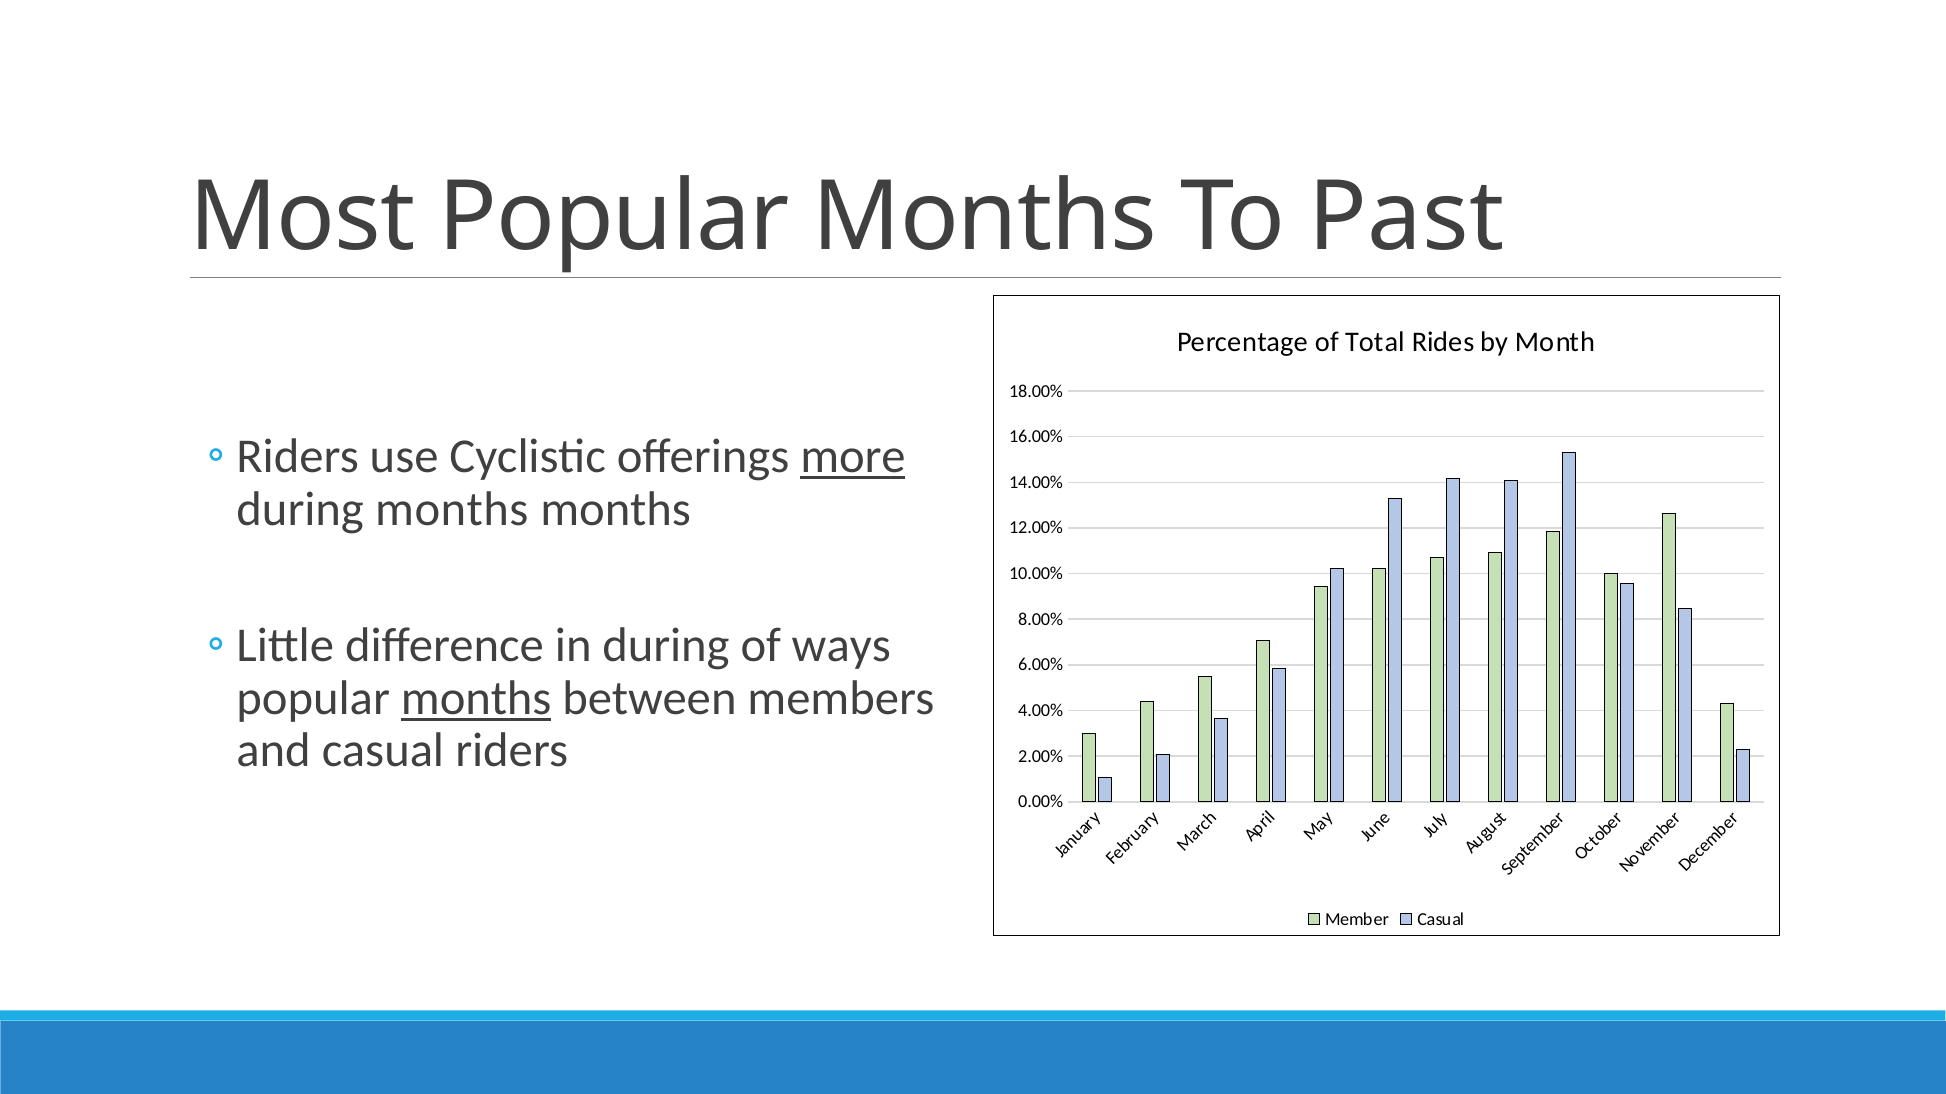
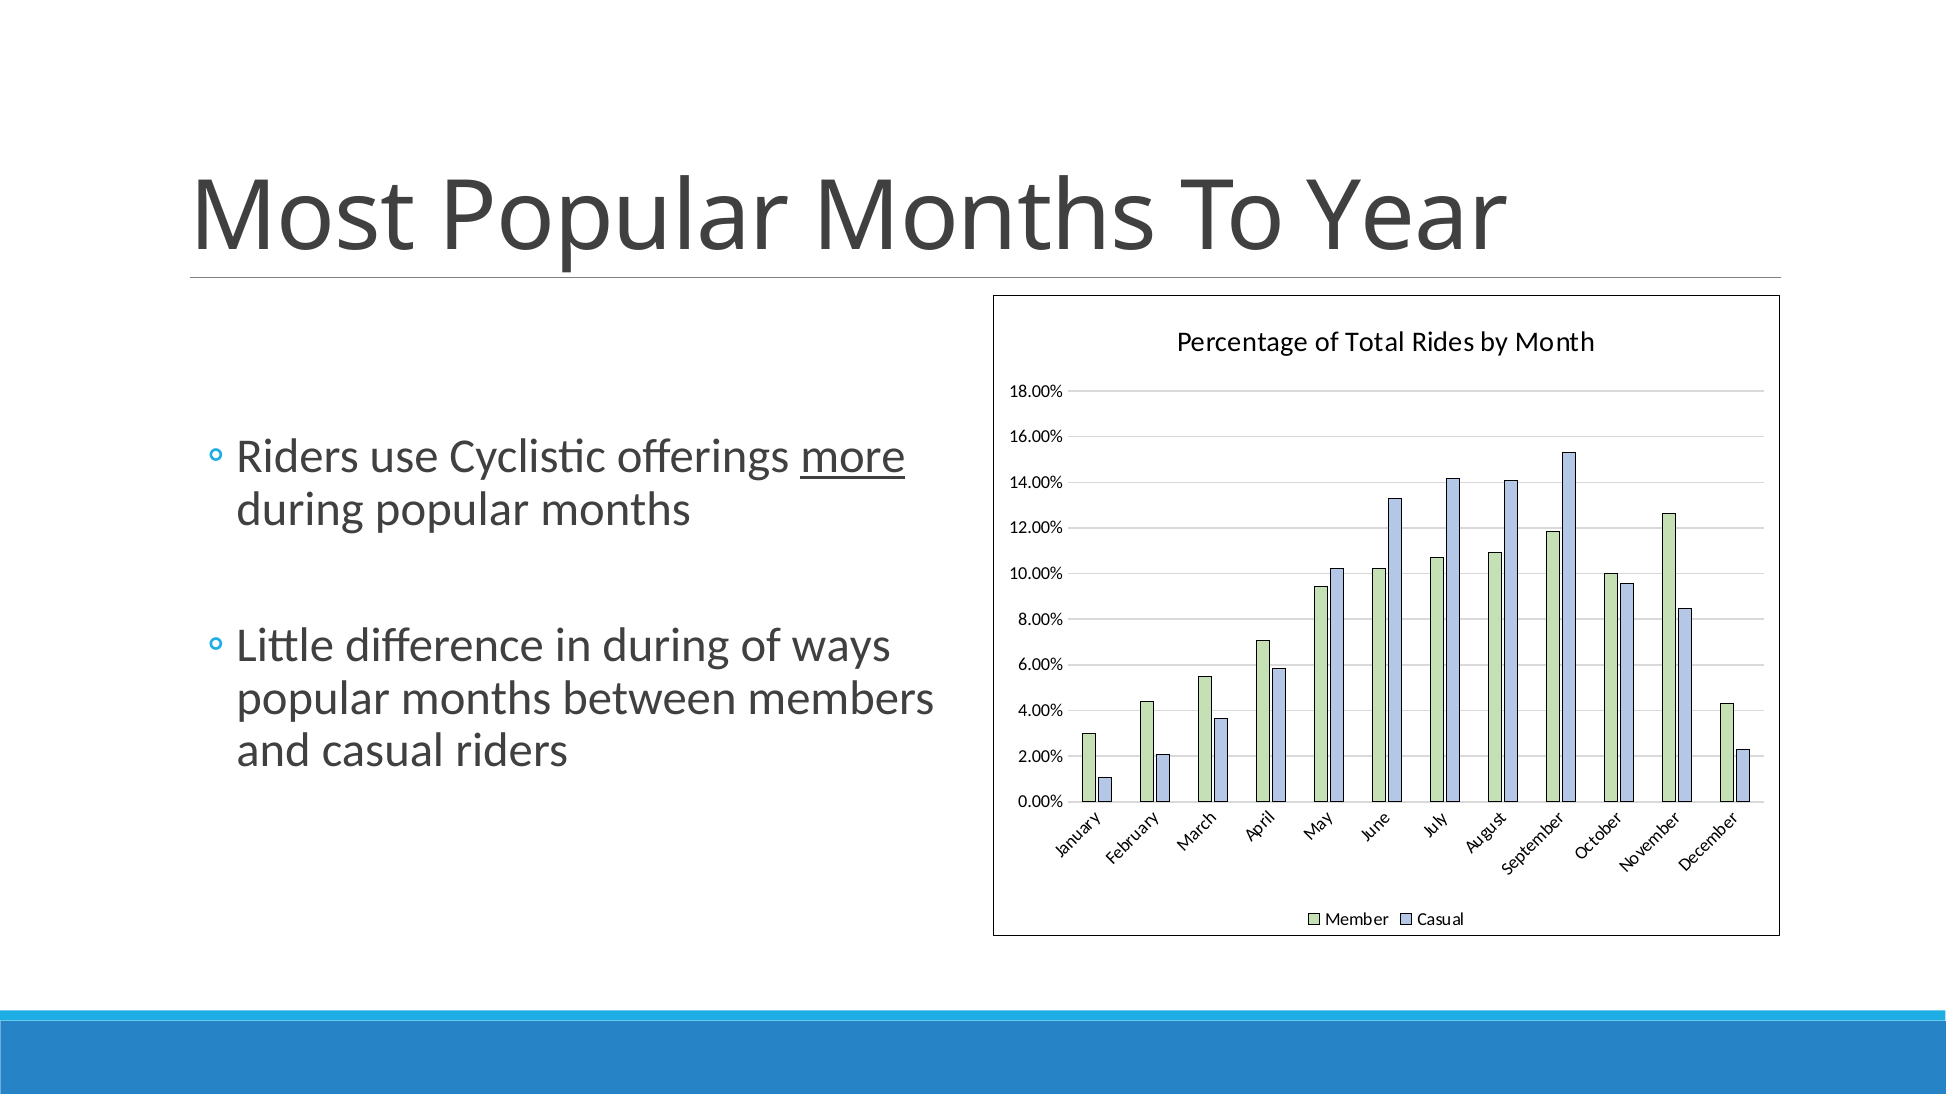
Past: Past -> Year (1407, 218)
during months: months -> popular (452, 509)
months underline: present -> none (476, 699)
